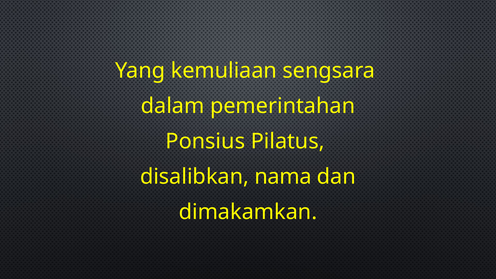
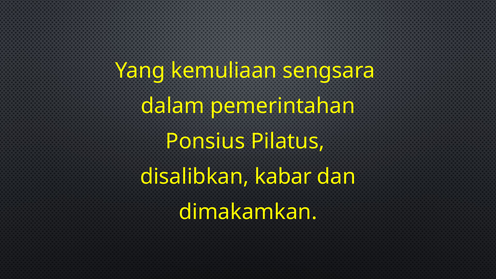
nama: nama -> kabar (283, 177)
